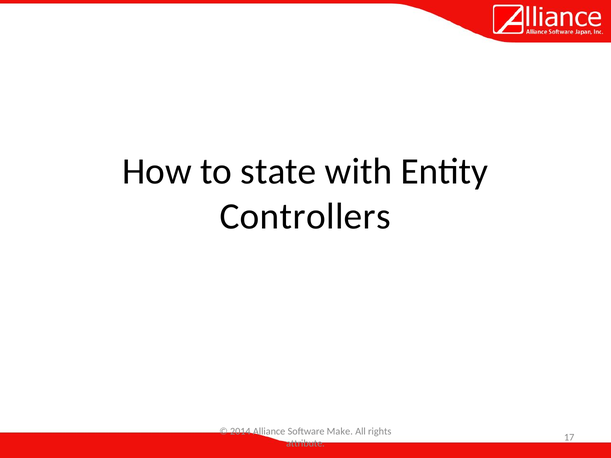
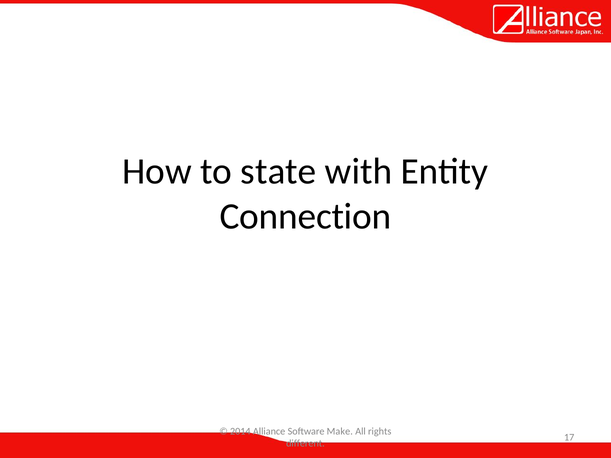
Controllers: Controllers -> Connection (305, 216)
attribute: attribute -> different (305, 444)
